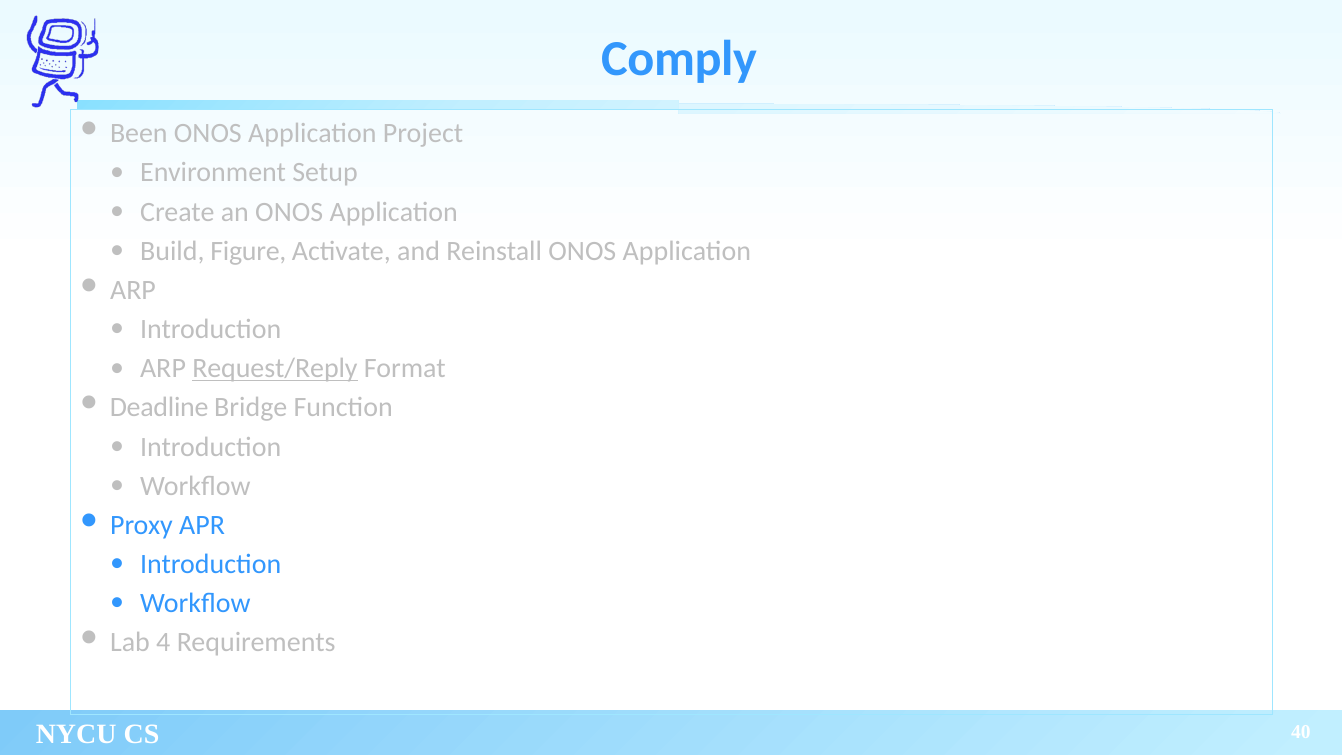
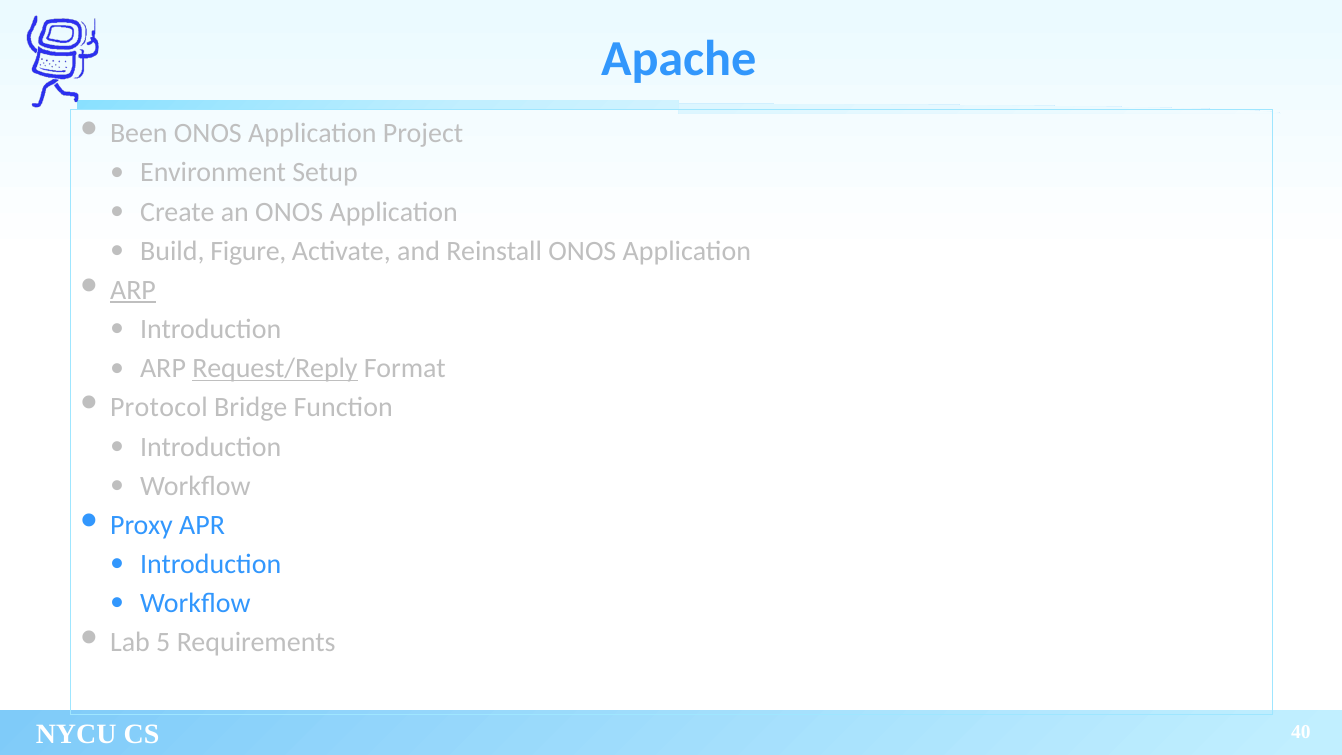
Comply: Comply -> Apache (679, 59)
ARP underline: none -> present (133, 290)
Deadline: Deadline -> Protocol (159, 408)
4: 4 -> 5 (163, 642)
